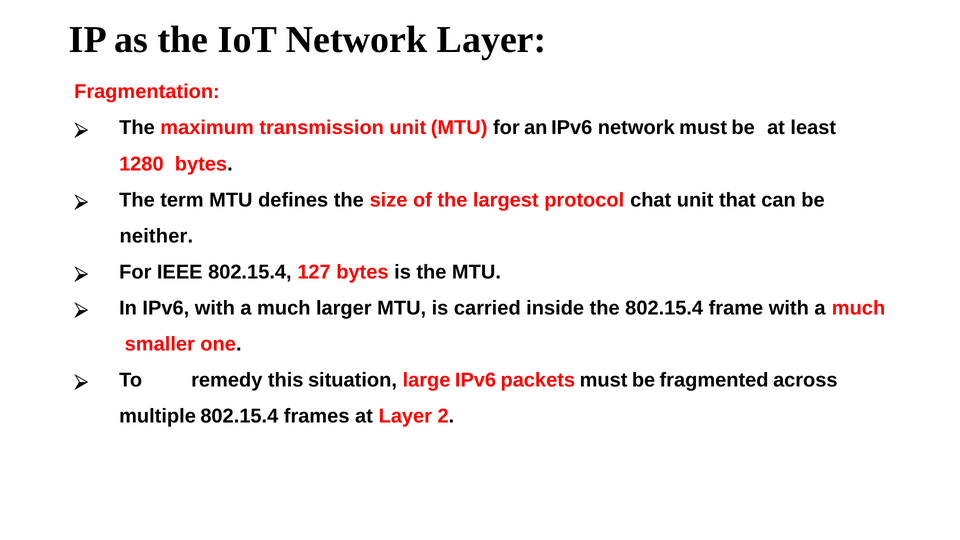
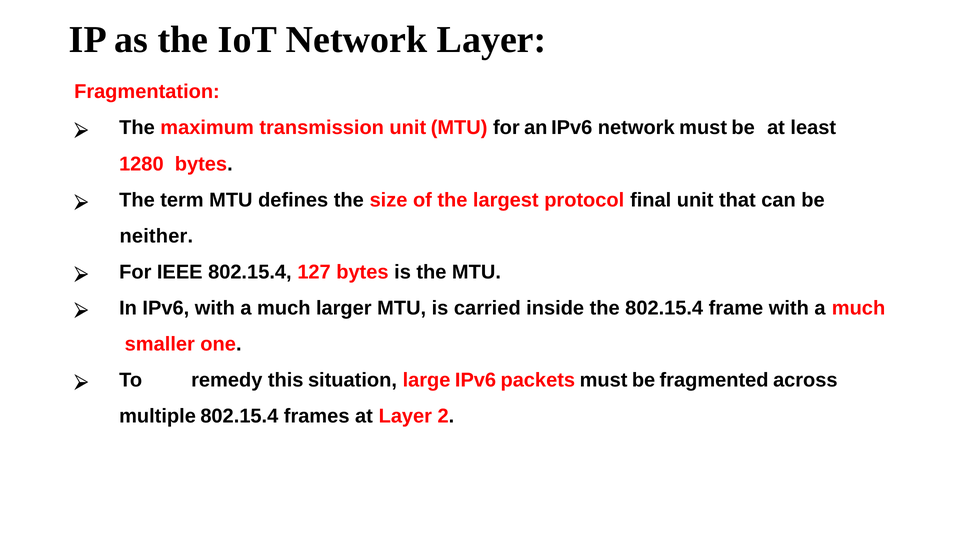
chat: chat -> final (651, 200)
